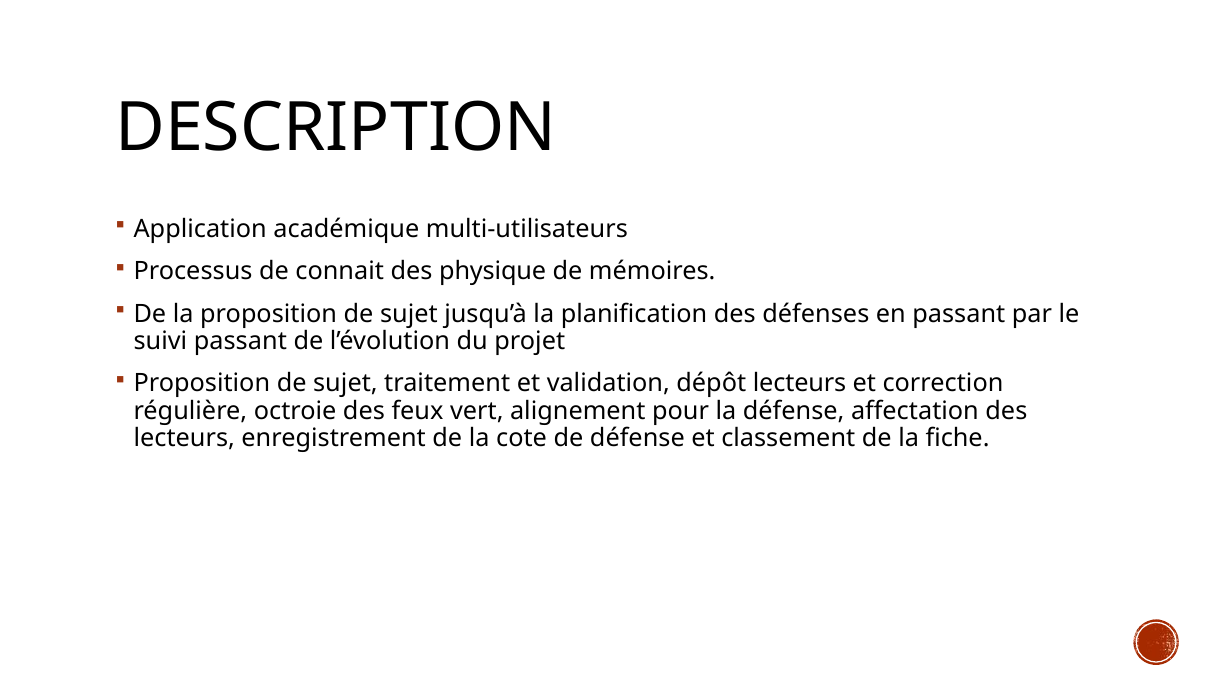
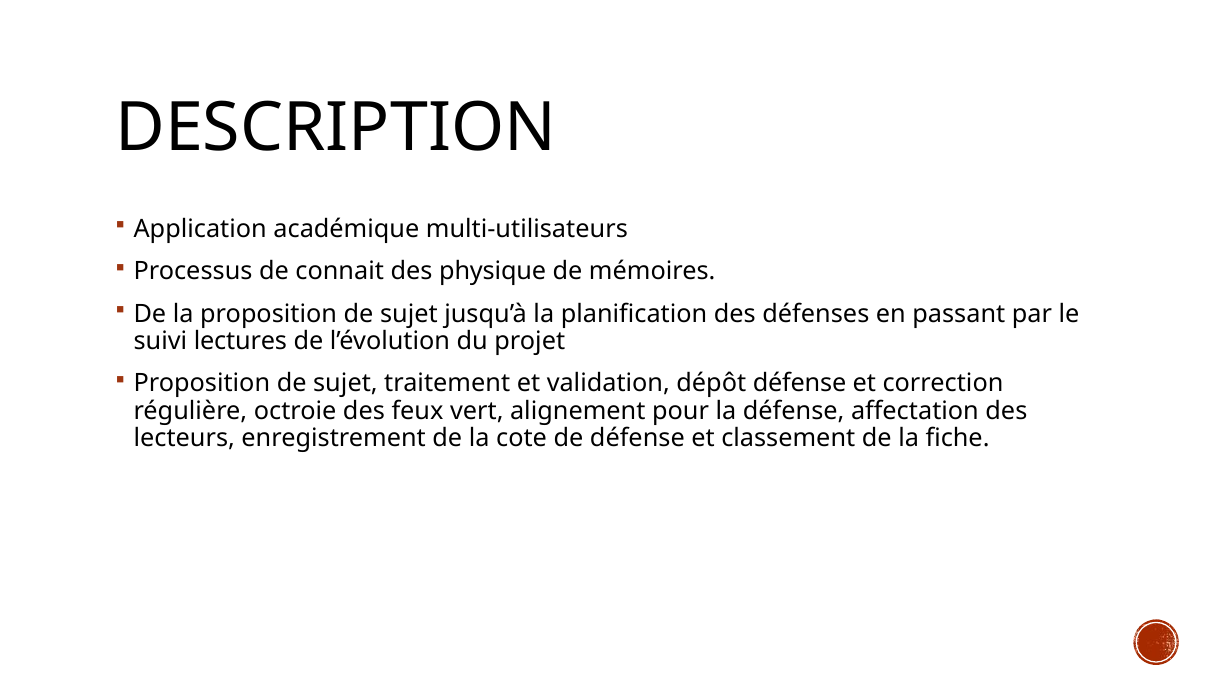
suivi passant: passant -> lectures (240, 341)
dépôt lecteurs: lecteurs -> défense (800, 383)
